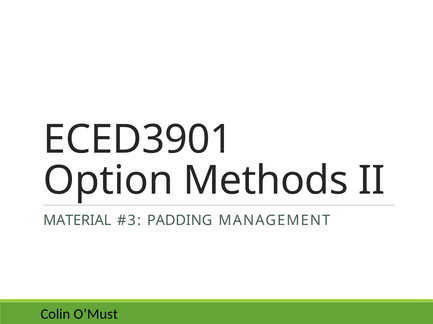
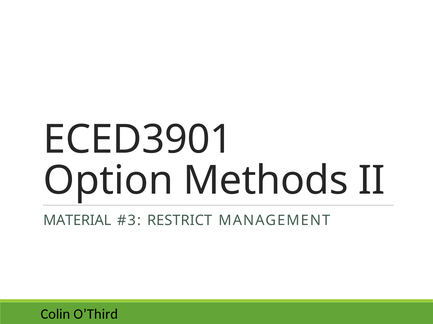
PADDING: PADDING -> RESTRICT (180, 221)
O’Must: O’Must -> O’Third (96, 315)
